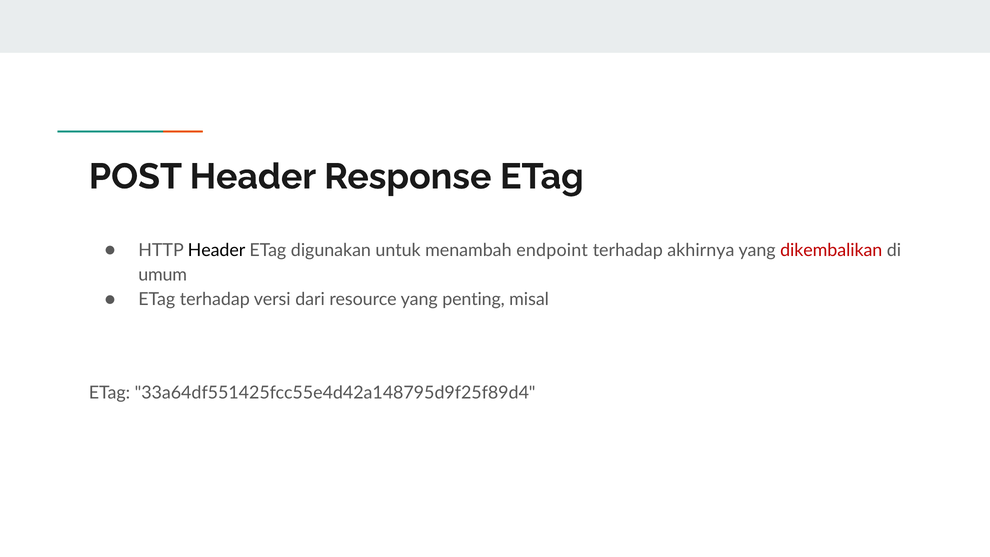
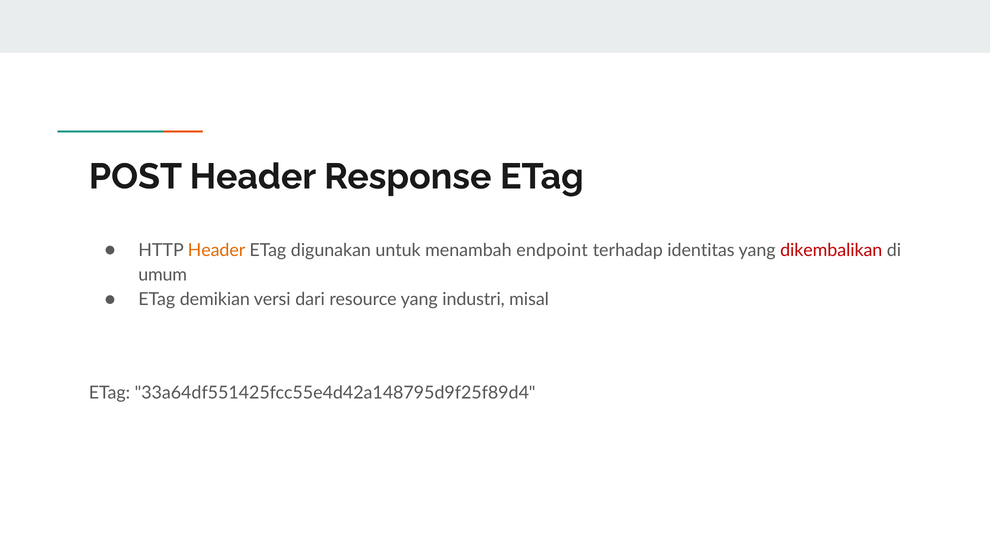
Header colour: black -> orange (216, 250)
akhirnya: akhirnya -> identitas (701, 250)
ETag terhadap: terhadap -> demikian (215, 300)
penting: penting -> industri (474, 300)
